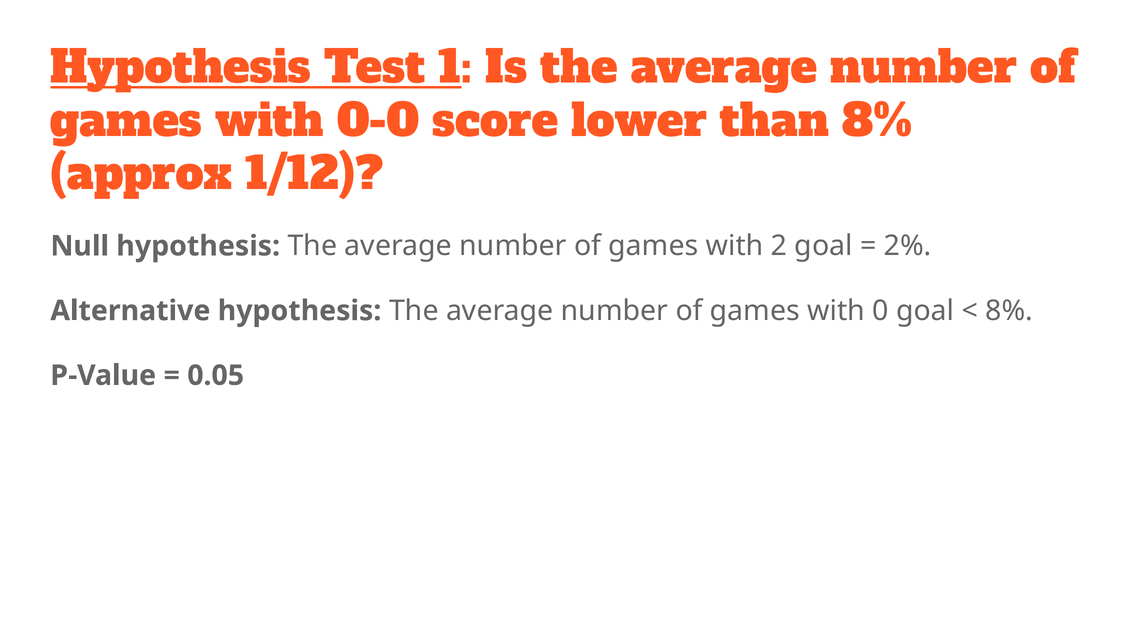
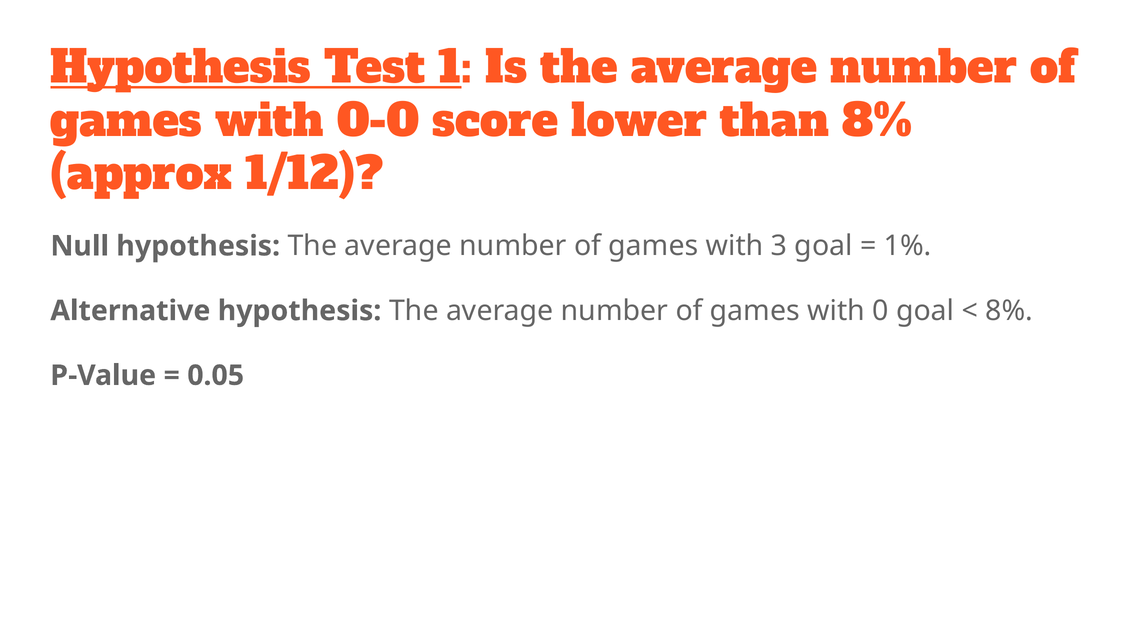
2: 2 -> 3 (779, 246)
2%: 2% -> 1% (908, 246)
